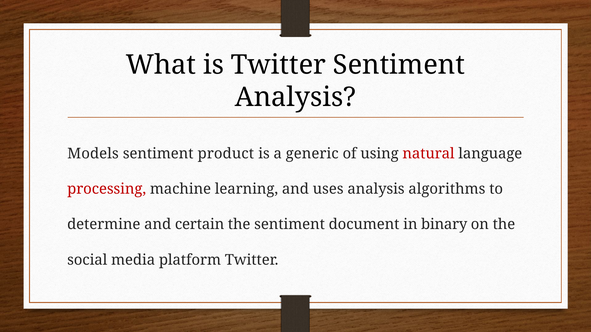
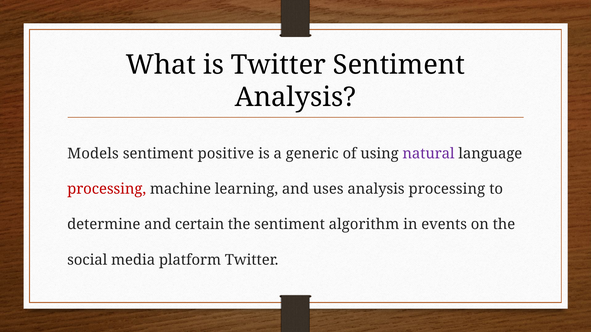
product: product -> positive (226, 154)
natural colour: red -> purple (429, 154)
analysis algorithms: algorithms -> processing (447, 189)
document: document -> algorithm (364, 225)
binary: binary -> events (444, 225)
